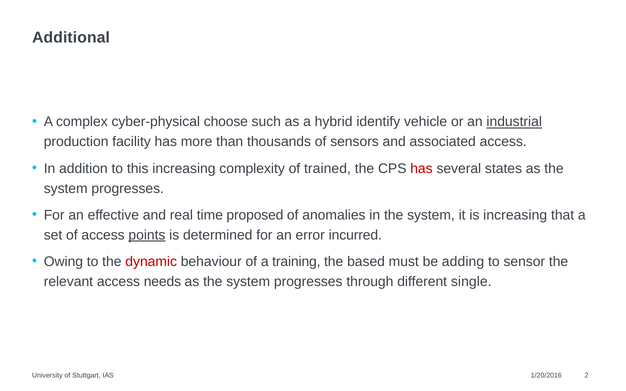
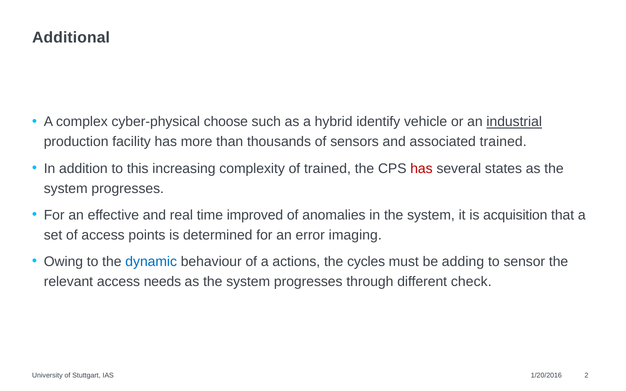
associated access: access -> trained (503, 142)
proposed: proposed -> improved (255, 215)
is increasing: increasing -> acquisition (515, 215)
points underline: present -> none (147, 235)
incurred: incurred -> imaging (355, 235)
dynamic colour: red -> blue (151, 262)
training: training -> actions (296, 262)
based: based -> cycles (366, 262)
single: single -> check (471, 282)
